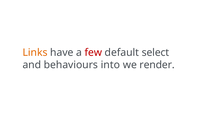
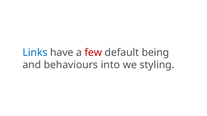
Links colour: orange -> blue (35, 53)
select: select -> being (155, 53)
render: render -> styling (157, 65)
